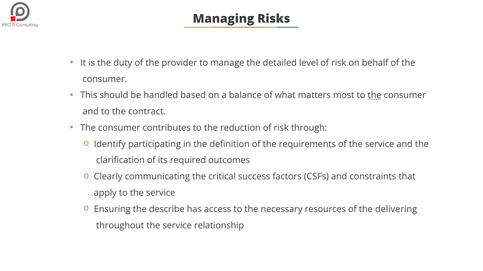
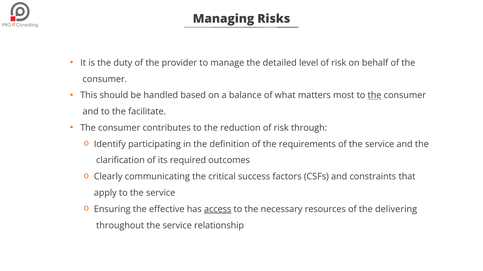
contract: contract -> facilitate (147, 112)
describe: describe -> effective (167, 210)
access underline: none -> present (218, 210)
